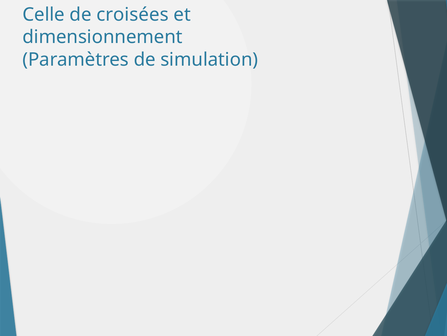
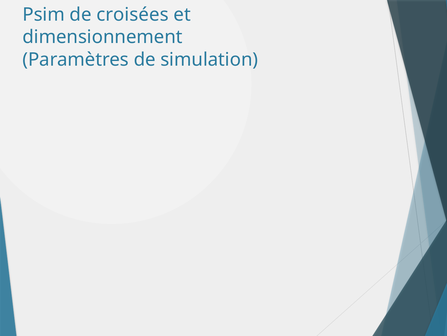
Celle: Celle -> Psim (44, 15)
